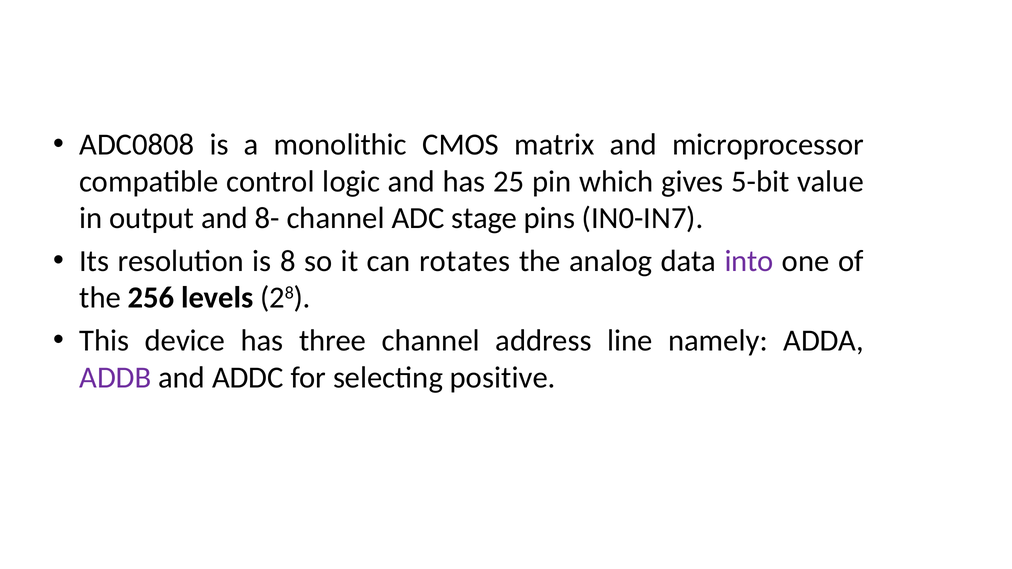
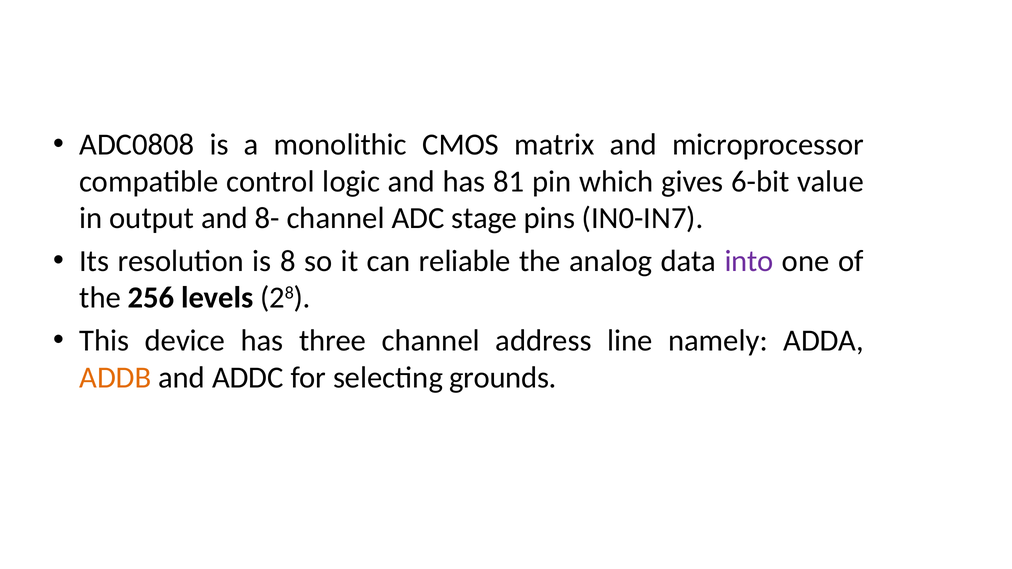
25: 25 -> 81 (509, 182)
5-bit: 5-bit -> 6-bit (760, 182)
rotates: rotates -> reliable (465, 261)
ADDB colour: purple -> orange (115, 378)
positive: positive -> grounds (503, 378)
